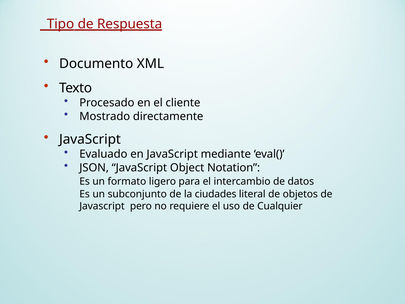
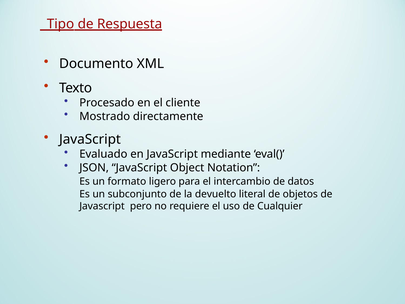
ciudades: ciudades -> devuelto (216, 194)
